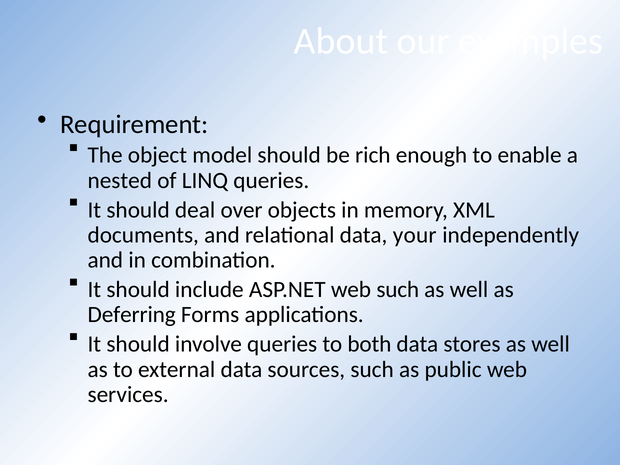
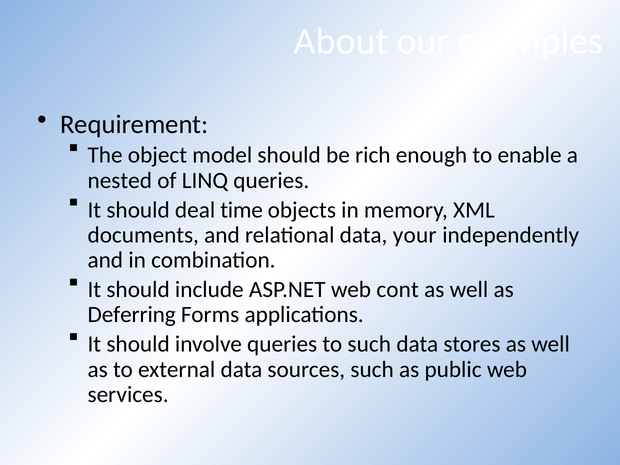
over: over -> time (242, 210)
web such: such -> cont (398, 290)
to both: both -> such (369, 344)
